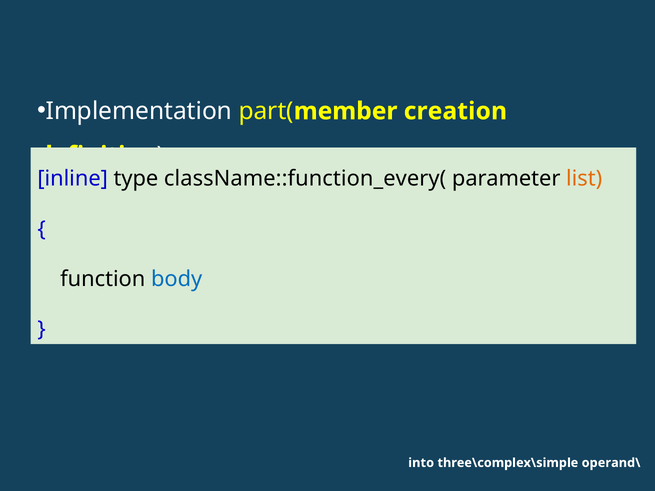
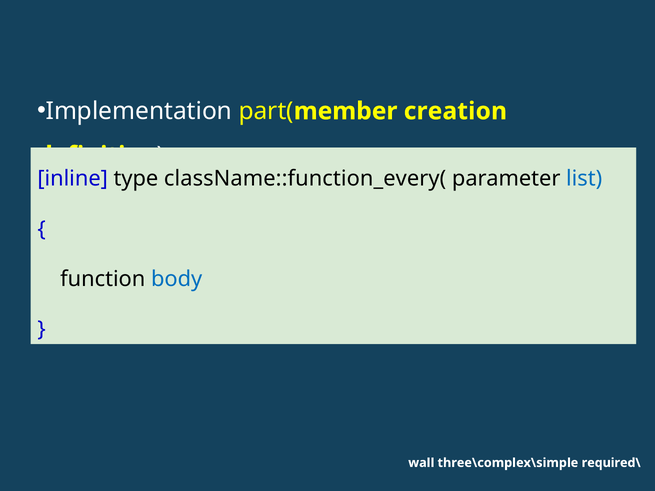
list colour: orange -> blue (584, 179)
into: into -> wall (421, 463)
operand\: operand\ -> required\ (611, 463)
